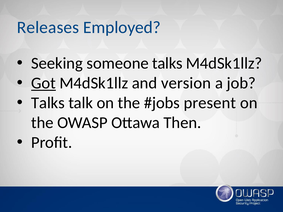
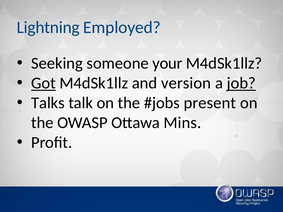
Releases: Releases -> Lightning (48, 27)
someone talks: talks -> your (167, 63)
job underline: none -> present (241, 83)
Then: Then -> Mins (182, 123)
